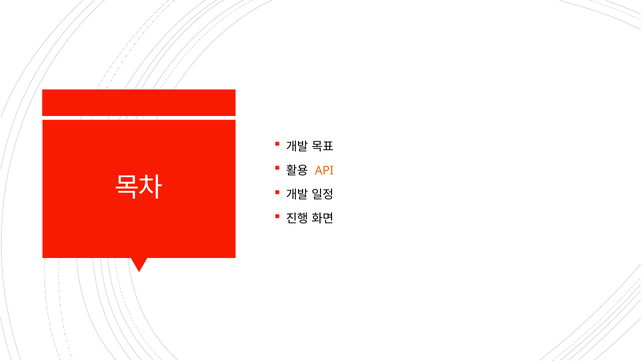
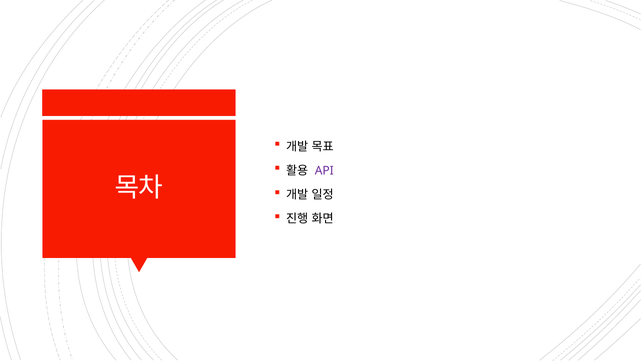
API colour: orange -> purple (324, 171)
